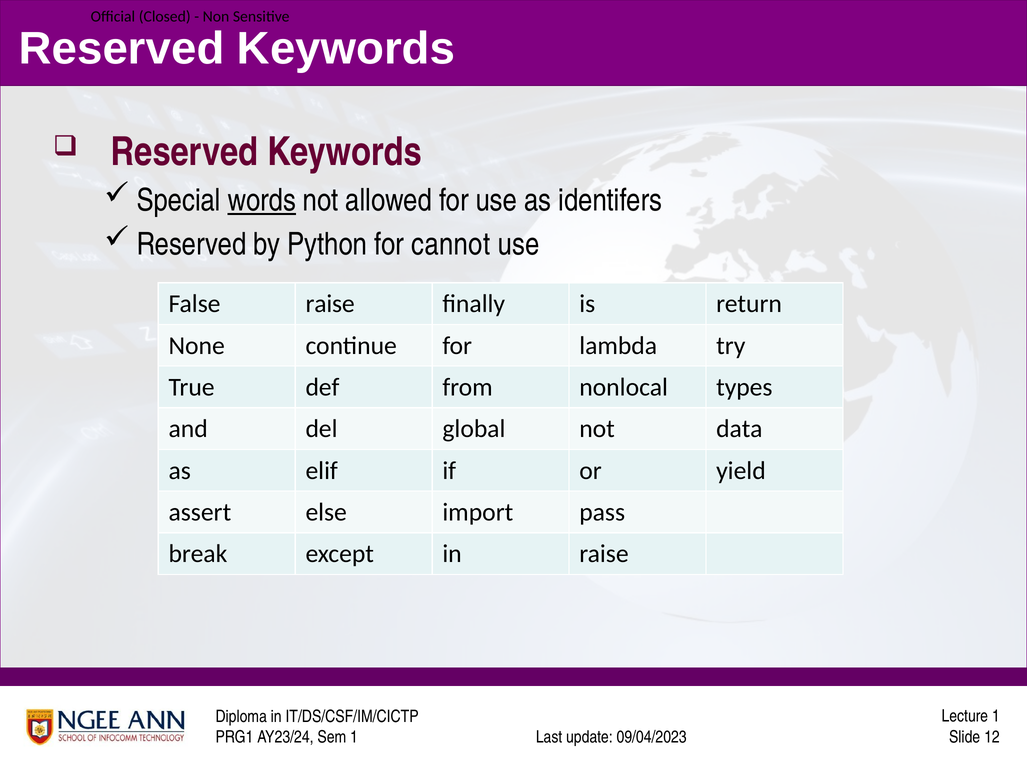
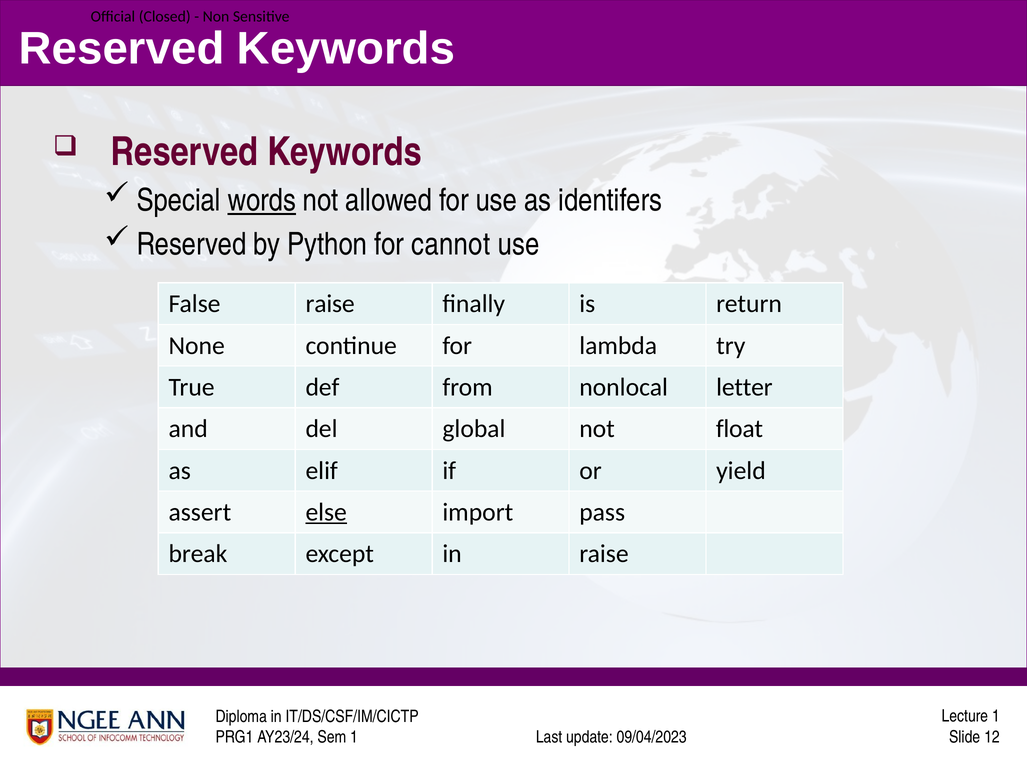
types: types -> letter (744, 387)
data: data -> float (739, 428)
else underline: none -> present (326, 512)
